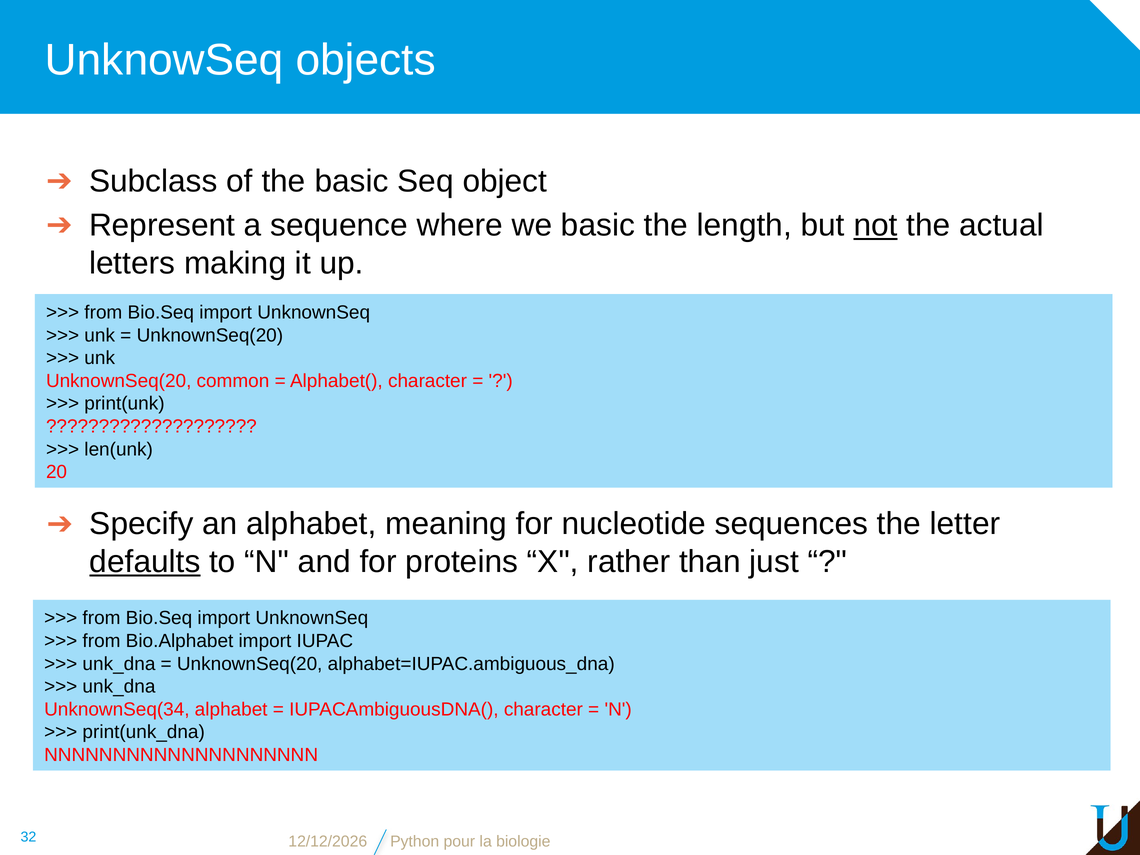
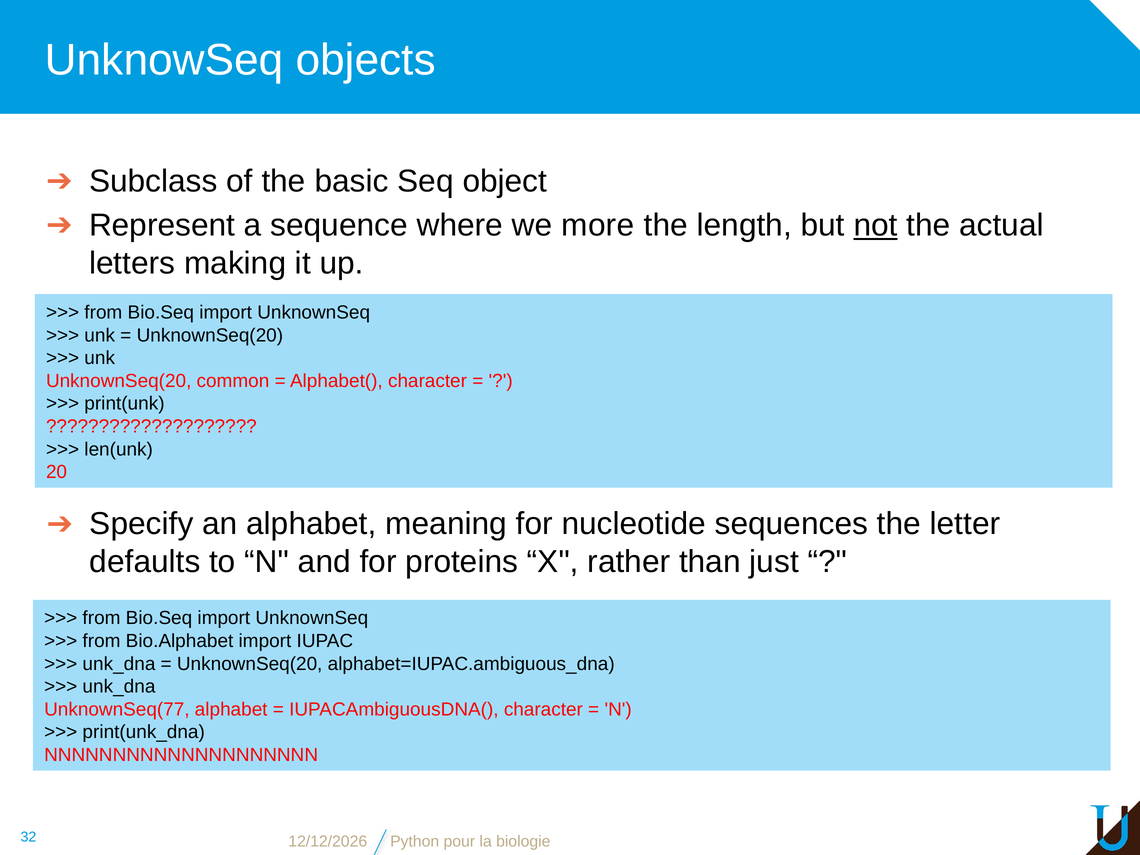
we basic: basic -> more (598, 225)
defaults underline: present -> none (145, 562)
UnknownSeq(34: UnknownSeq(34 -> UnknownSeq(77 (117, 709)
